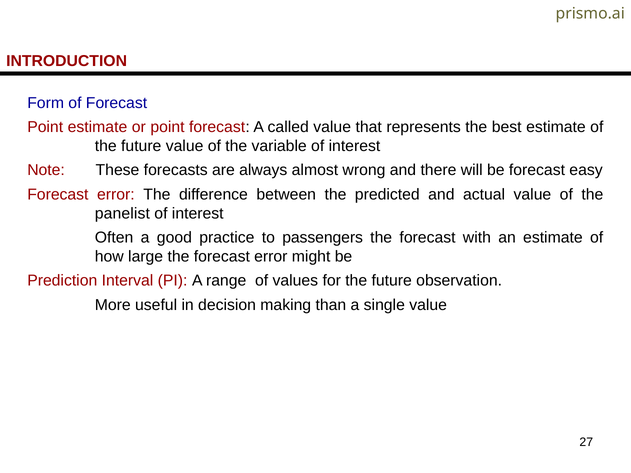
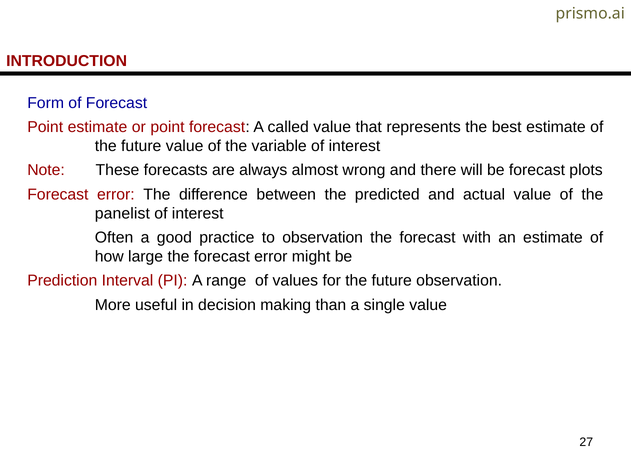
easy: easy -> plots (586, 170)
to passengers: passengers -> observation (323, 238)
